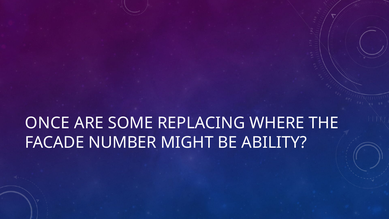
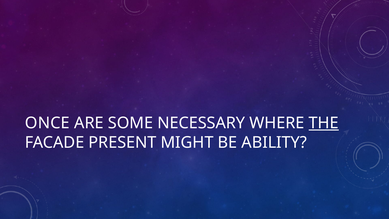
REPLACING: REPLACING -> NECESSARY (201, 123)
THE underline: none -> present (324, 123)
NUMBER: NUMBER -> PRESENT (122, 142)
